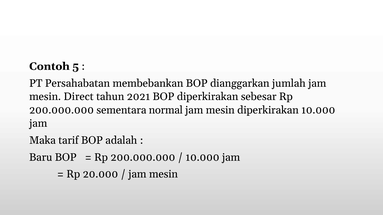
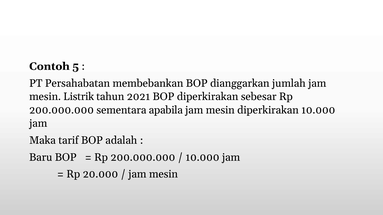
Direct: Direct -> Listrik (79, 97)
normal: normal -> apabila (166, 110)
